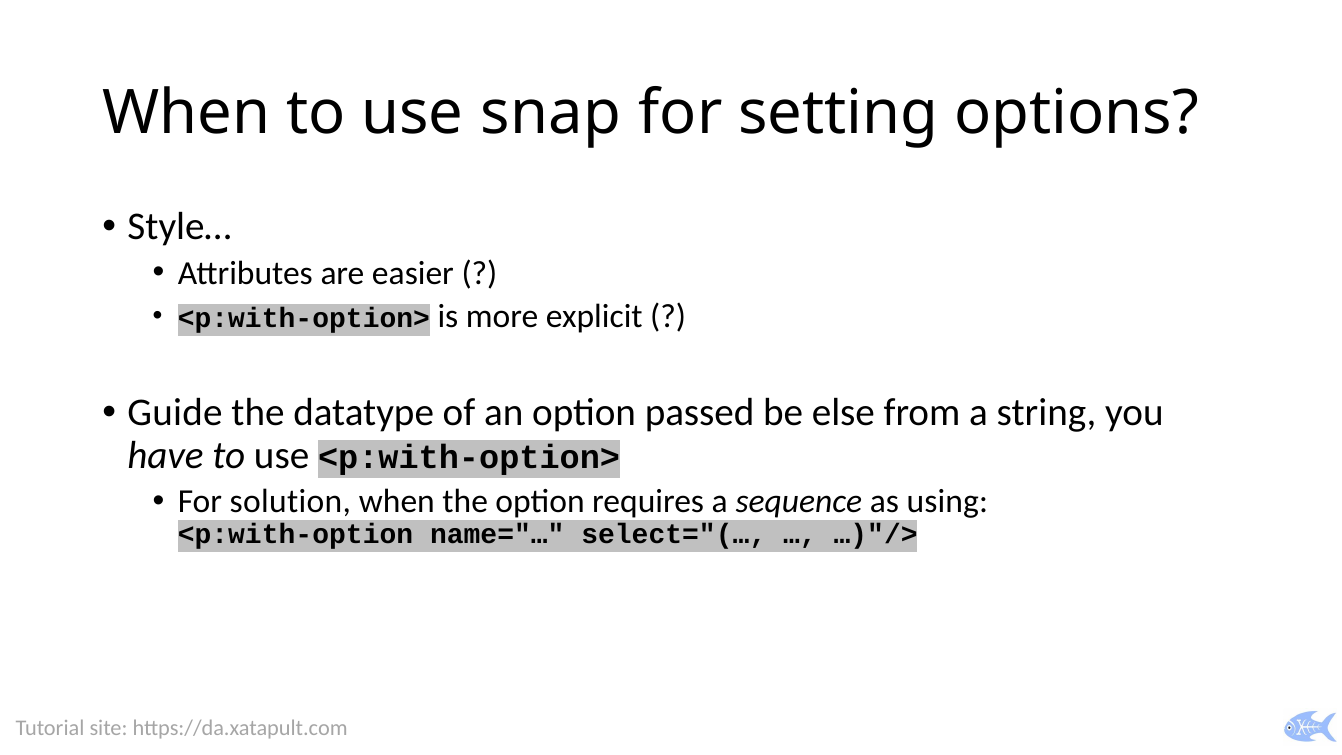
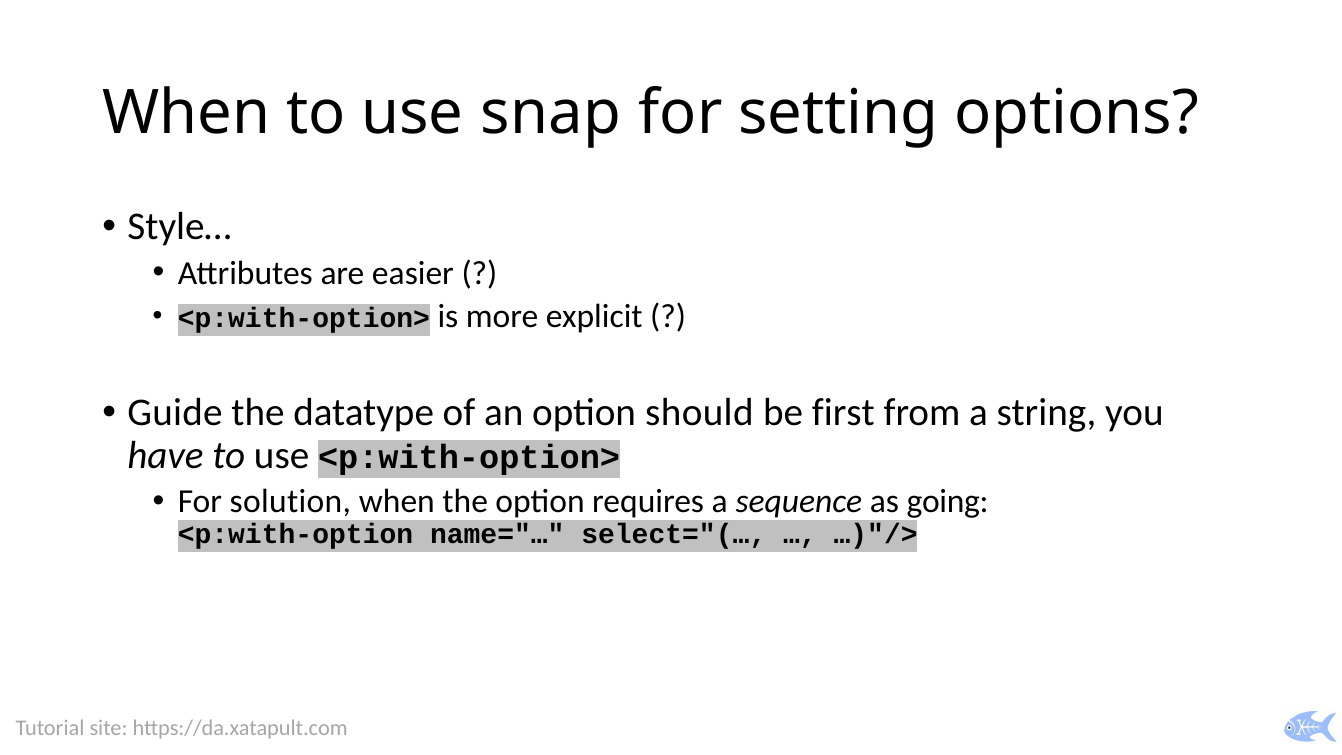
passed: passed -> should (699, 413)
else: else -> first (843, 413)
using: using -> going (948, 501)
